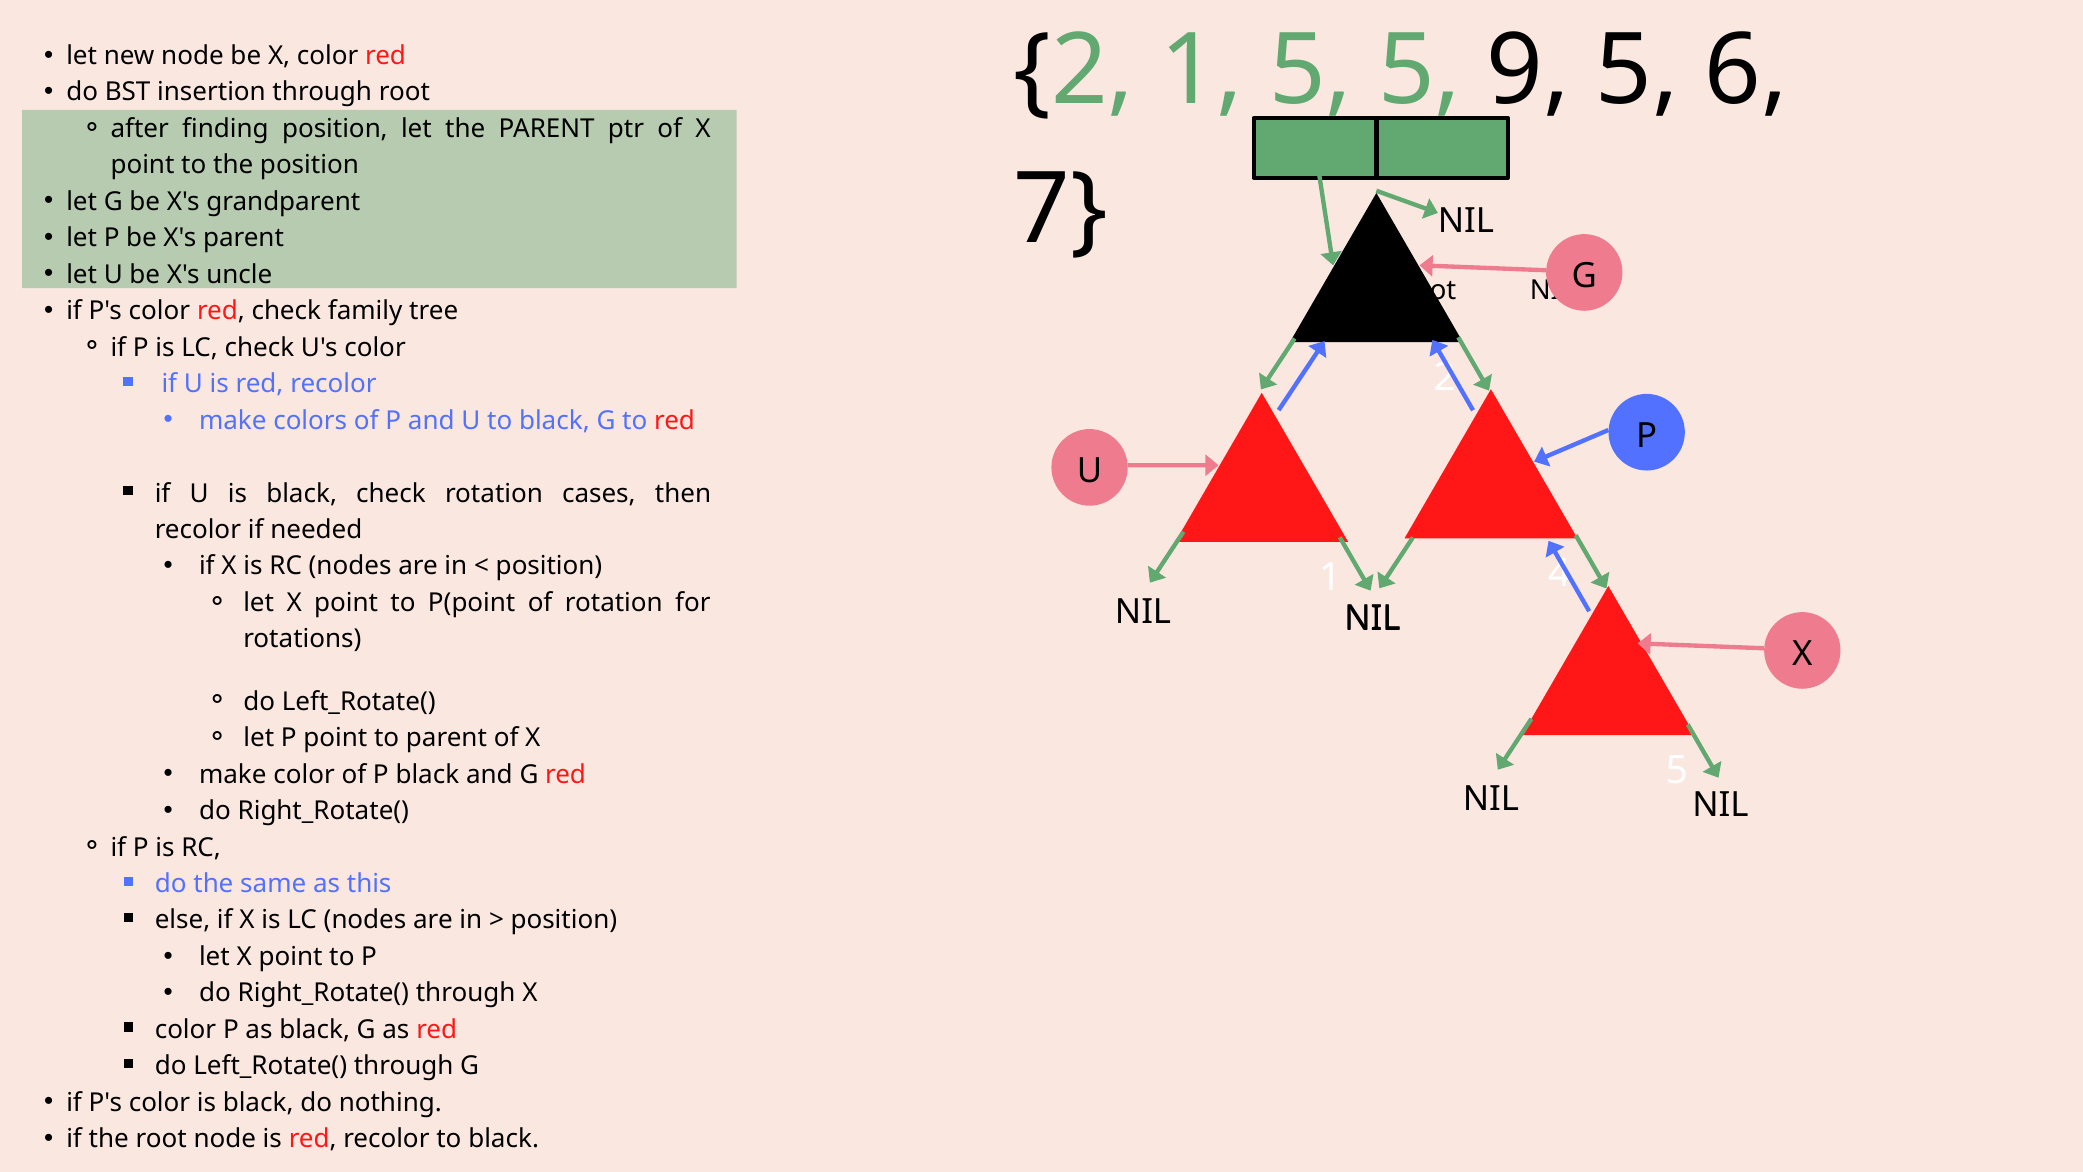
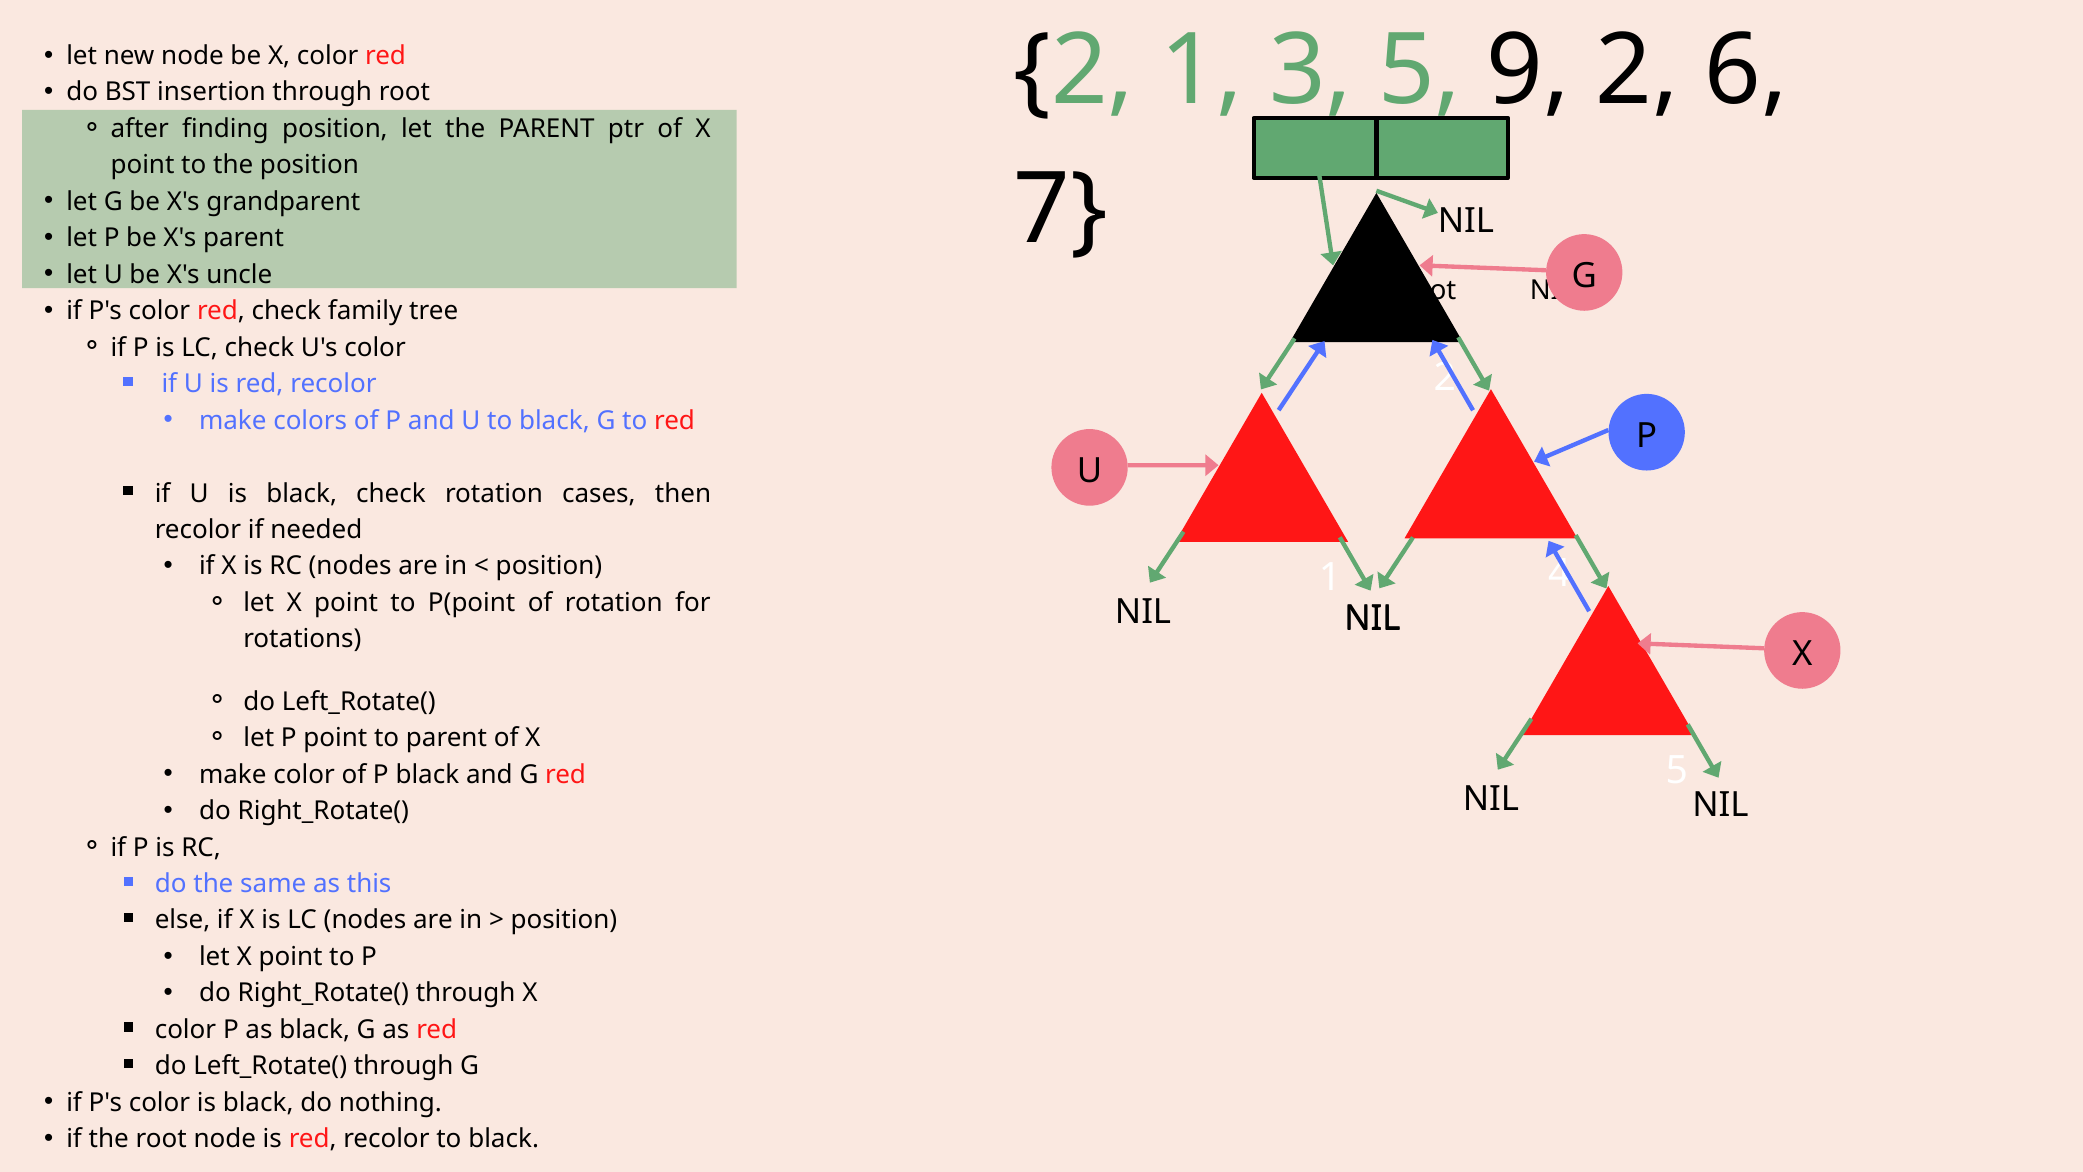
1 5: 5 -> 3 (1311, 71)
9 5: 5 -> 2 (1637, 71)
